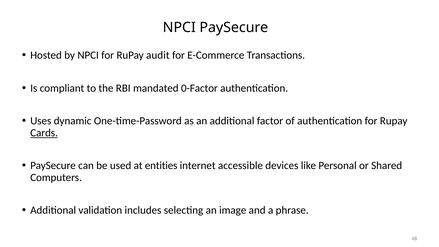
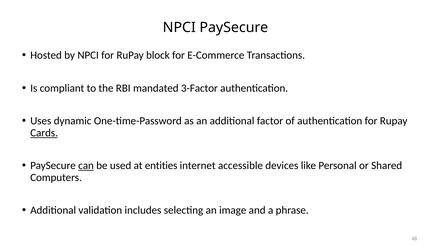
audit: audit -> block (158, 55)
0-Factor: 0-Factor -> 3-Factor (199, 88)
can underline: none -> present (86, 166)
